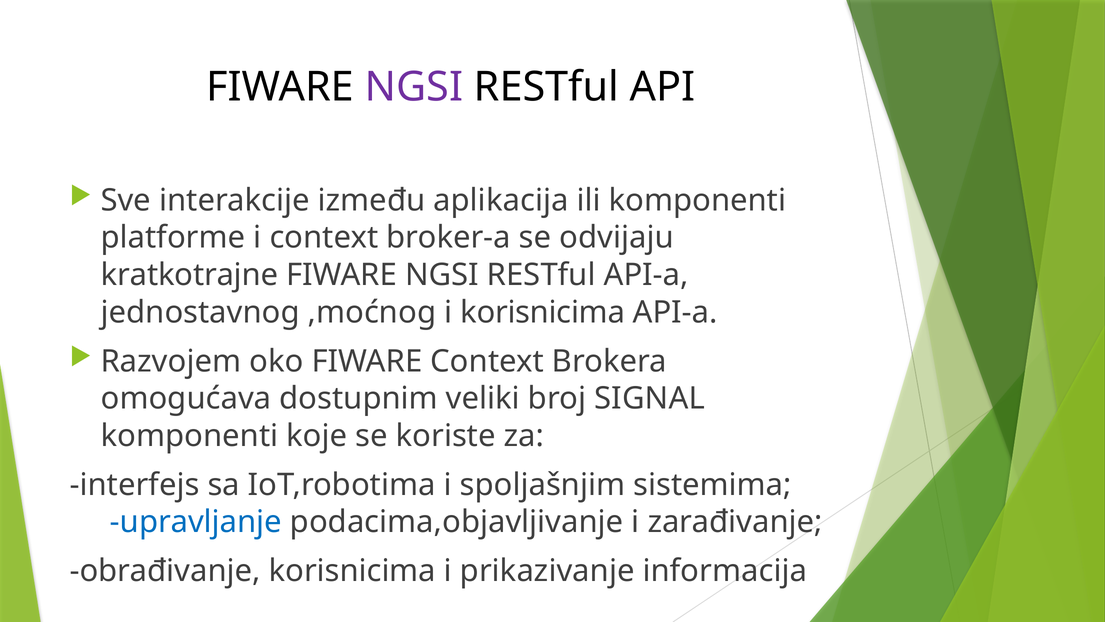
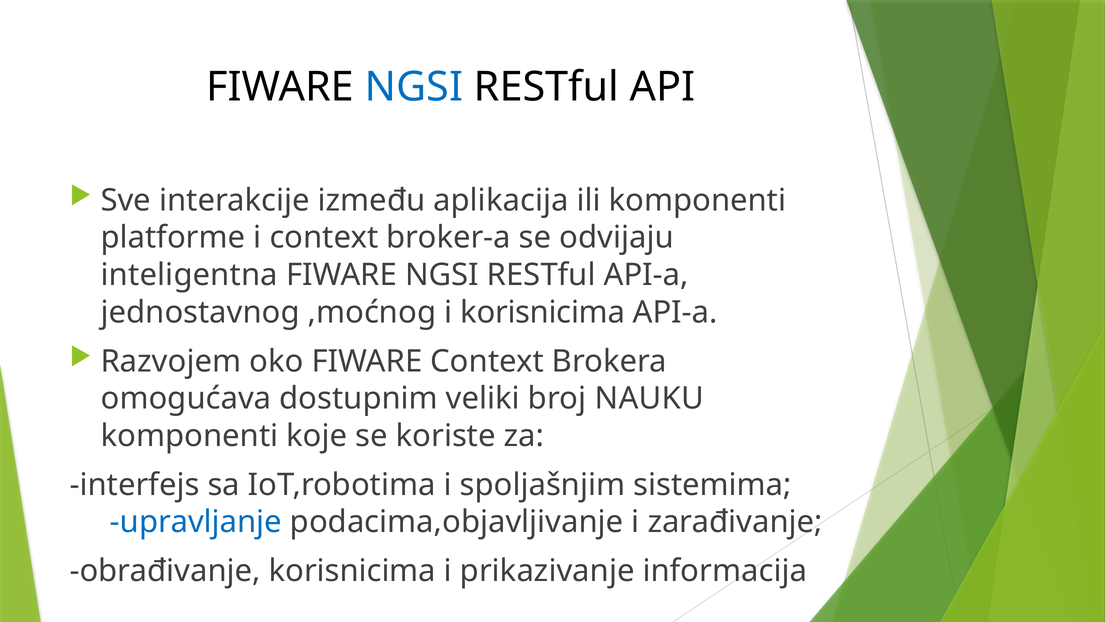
NGSI colour: purple -> blue (414, 87)
kratkotrajne: kratkotrajne -> inteligentna (189, 275)
SIGNAL: SIGNAL -> NAUKU (649, 398)
